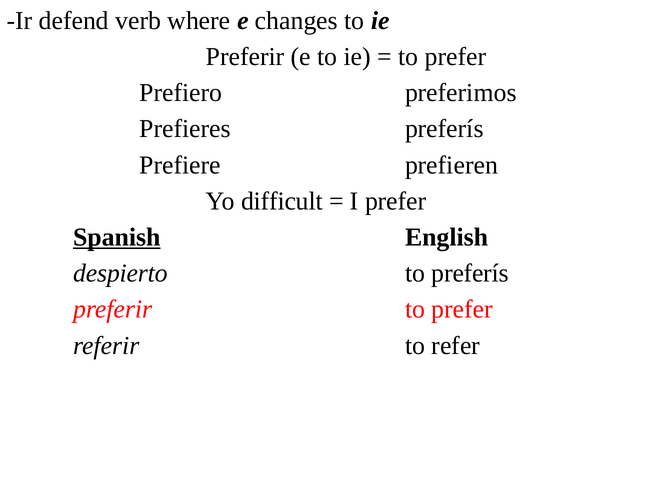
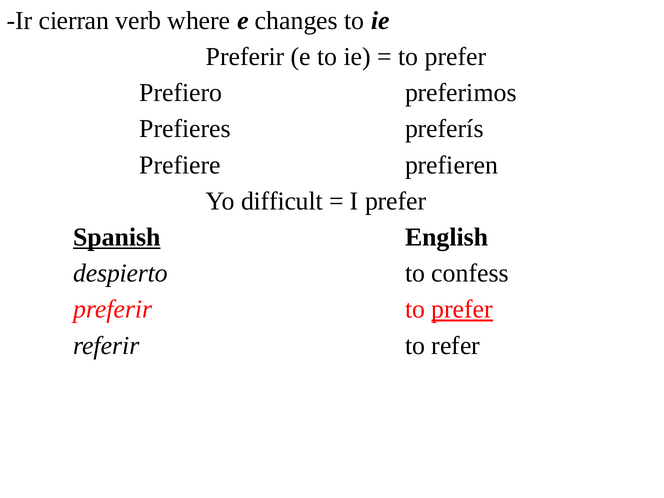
defend: defend -> cierran (74, 21)
to preferís: preferís -> confess (470, 273)
prefer underline: none -> present (462, 309)
